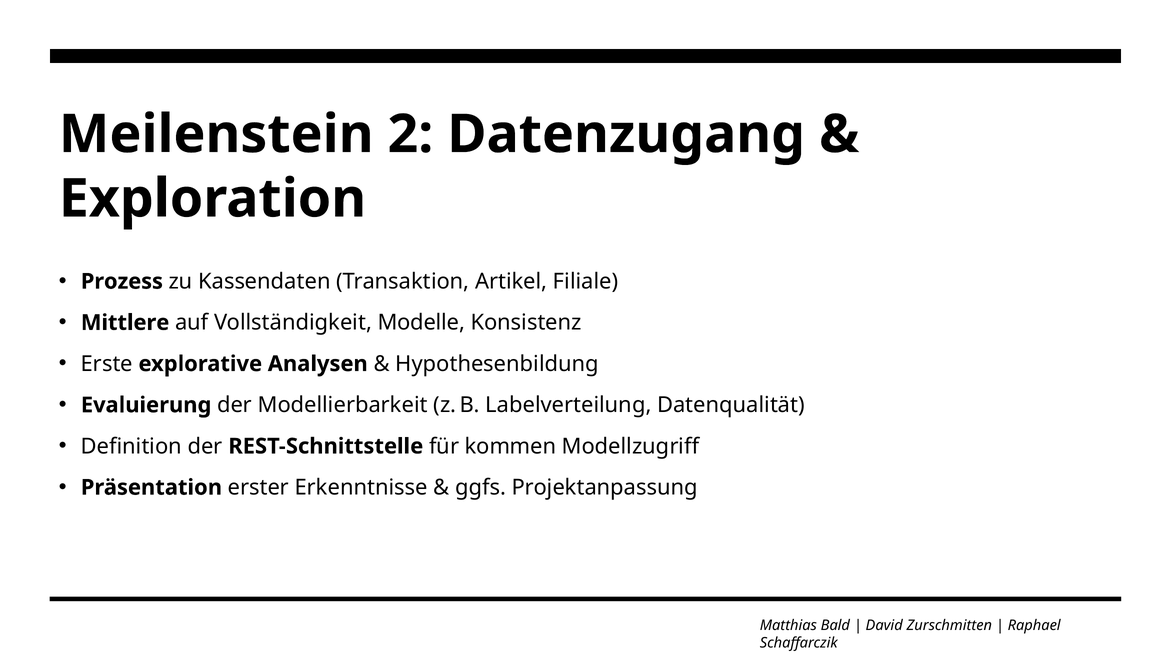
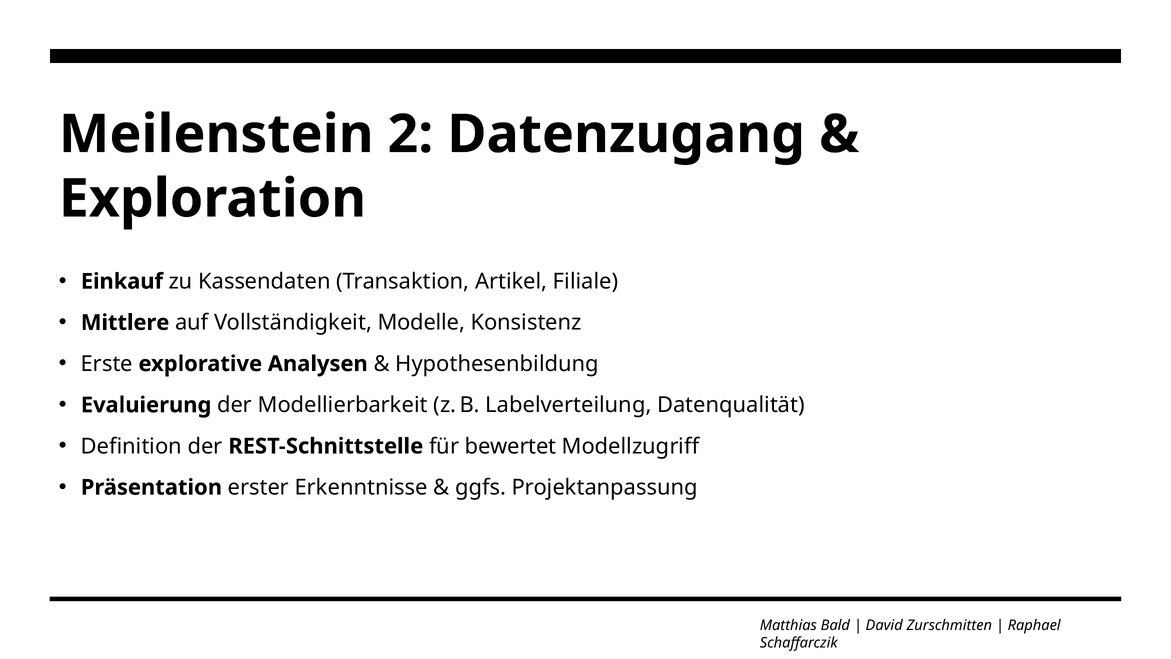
Prozess: Prozess -> Einkauf (122, 281)
kommen: kommen -> bewertet (511, 446)
